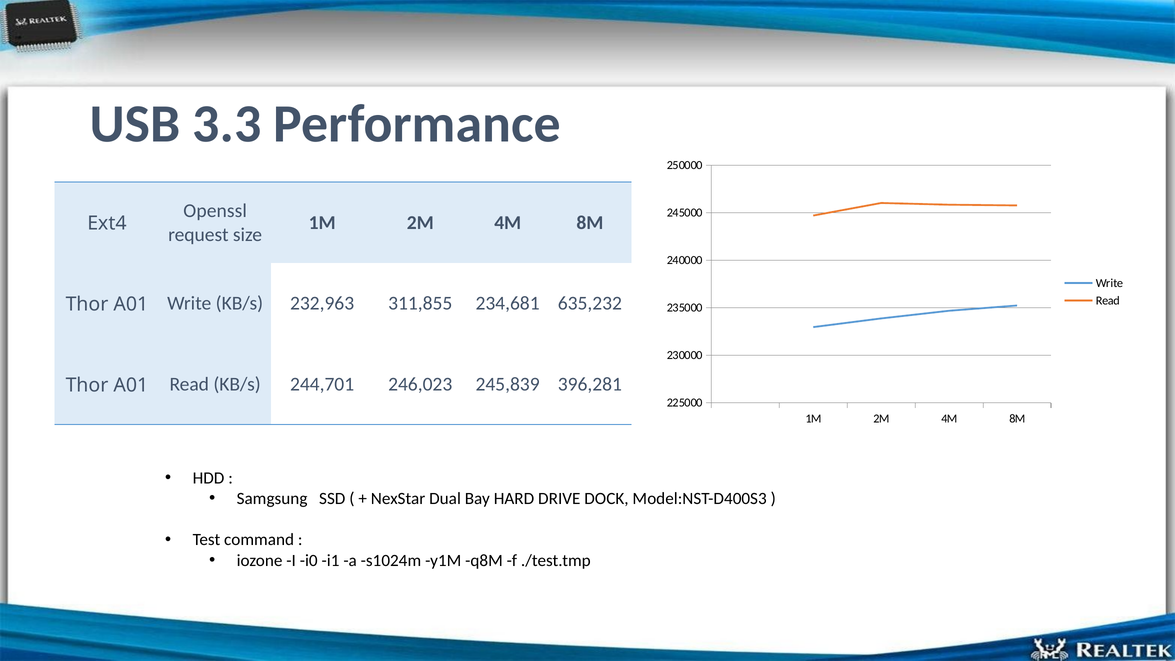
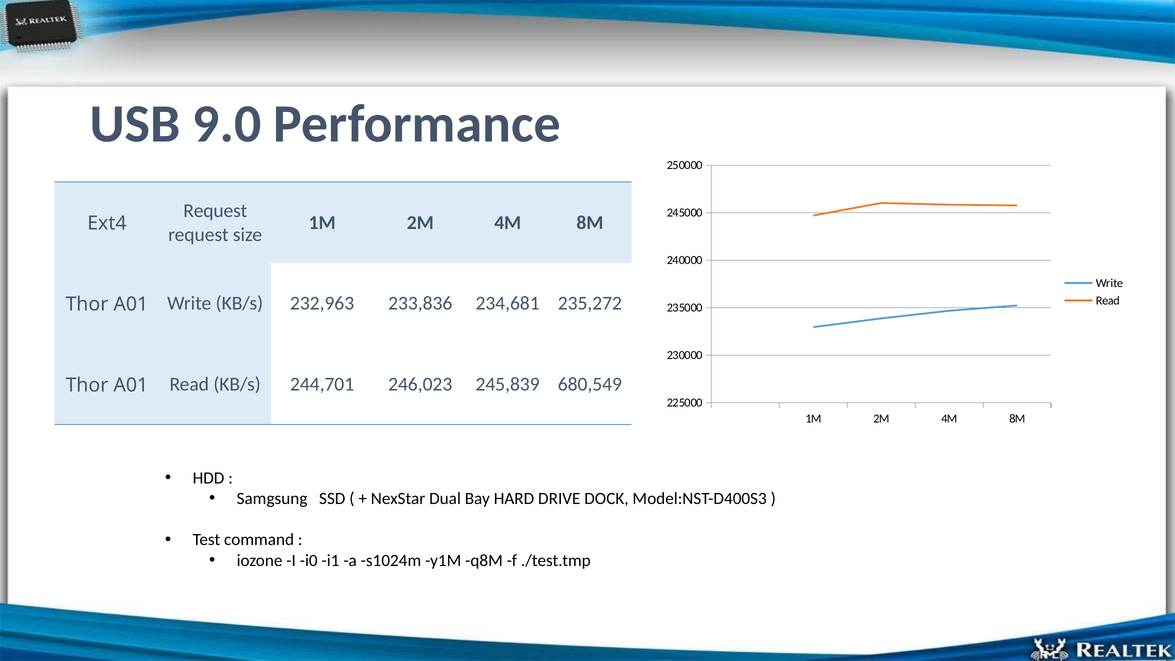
3.3: 3.3 -> 9.0 (227, 124)
Openssl: Openssl -> Request (215, 211)
311,855: 311,855 -> 233,836 (420, 303)
635,232: 635,232 -> 235,272 (590, 303)
396,281: 396,281 -> 680,549 (590, 384)
